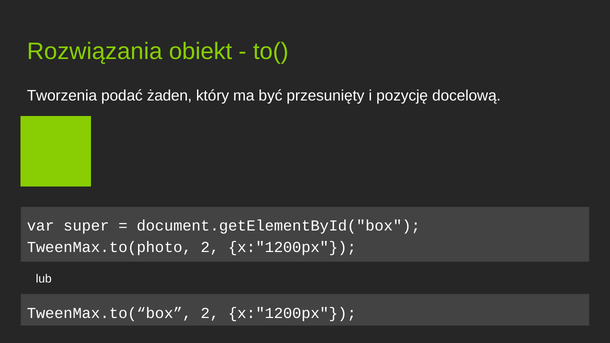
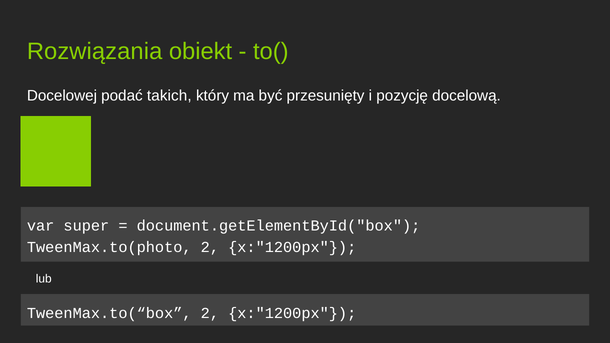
Tworzenia: Tworzenia -> Docelowej (62, 96)
żaden: żaden -> takich (169, 96)
